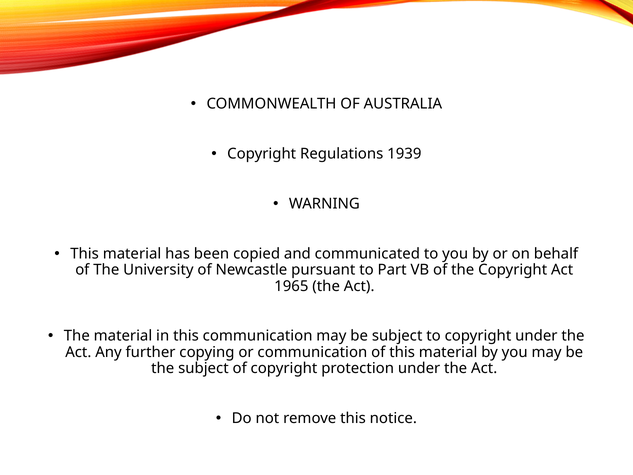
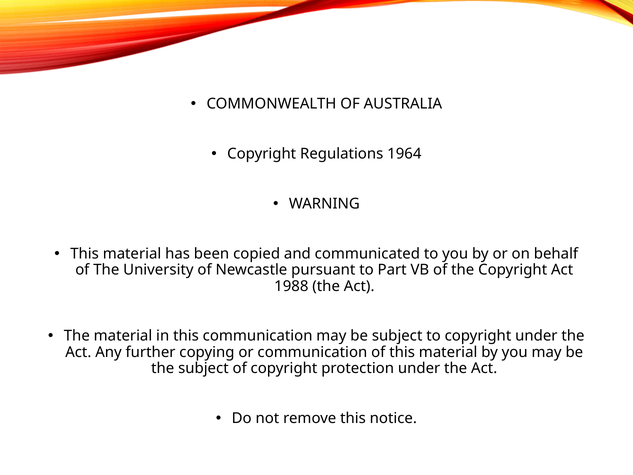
1939: 1939 -> 1964 (404, 154)
1965: 1965 -> 1988 (291, 286)
